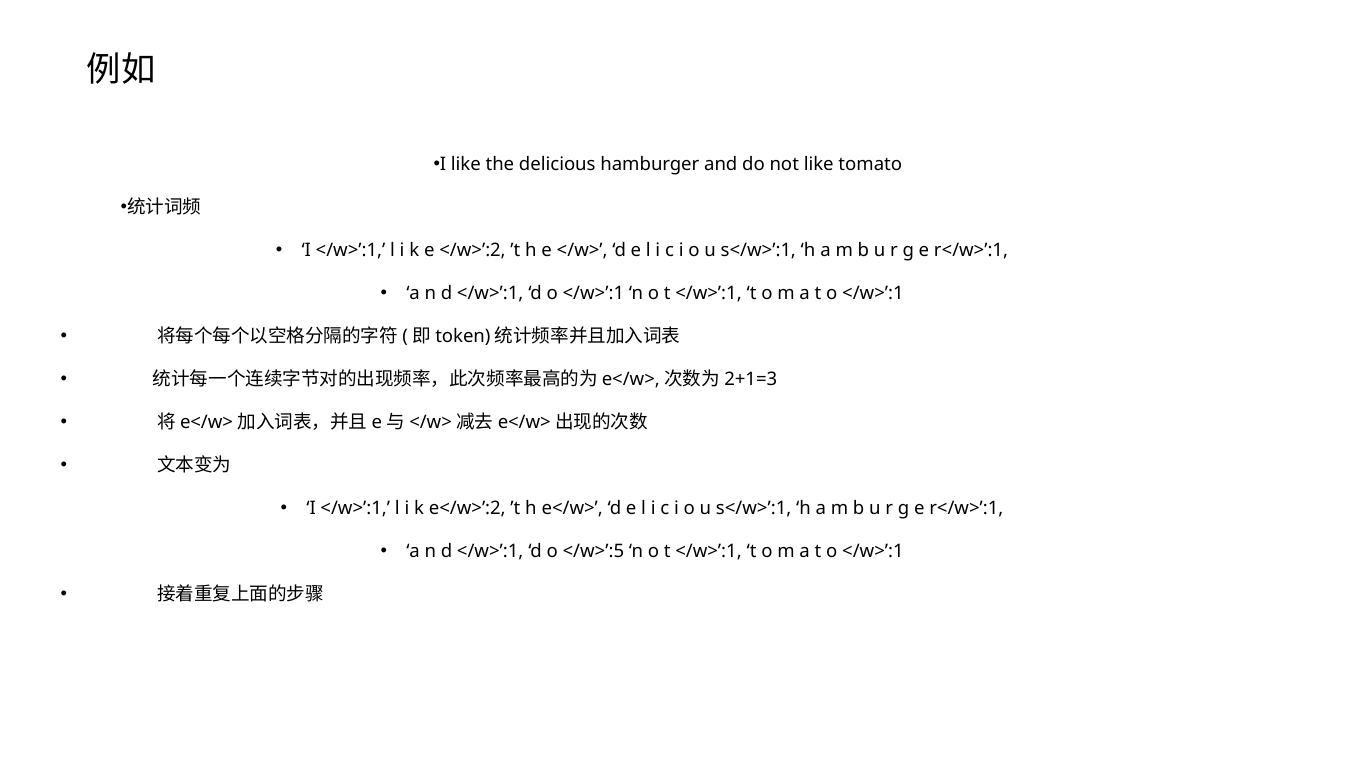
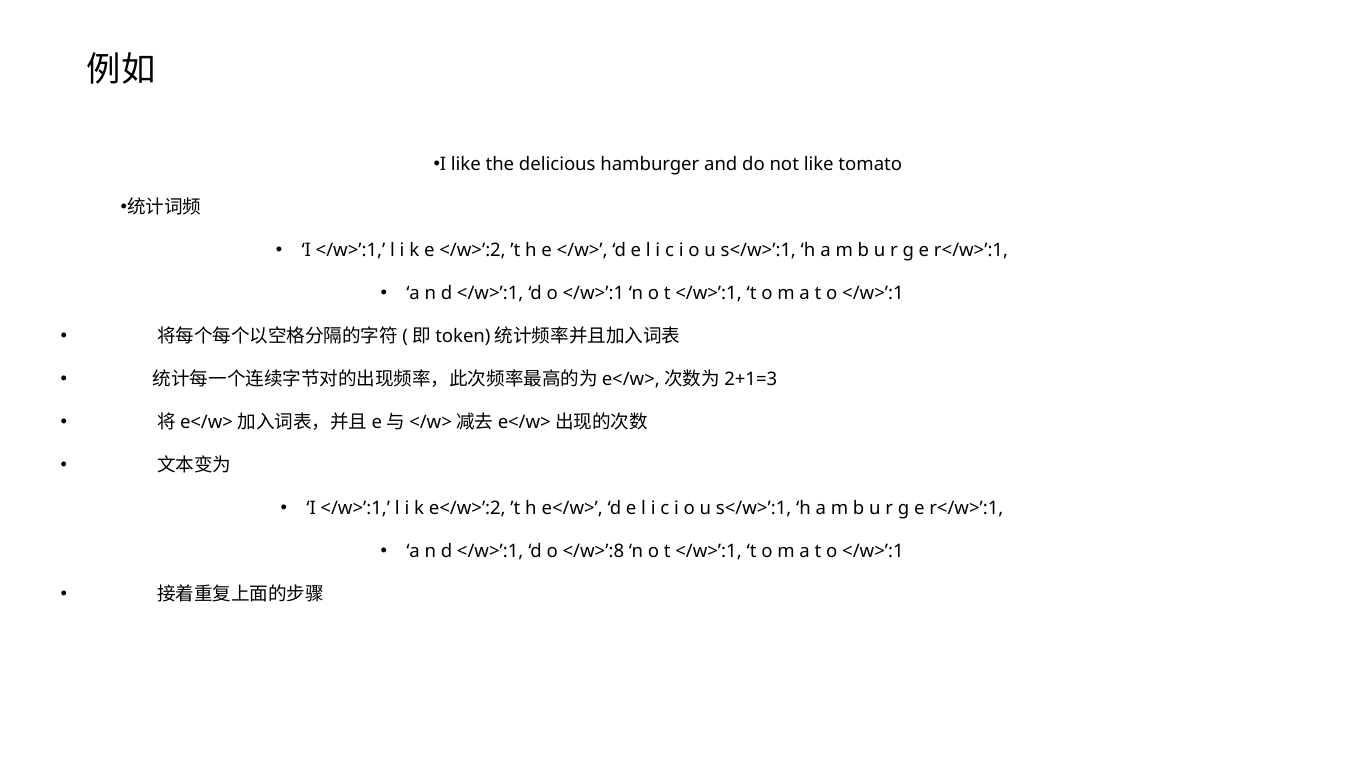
</w>’:5: </w>’:5 -> </w>’:8 (593, 551)
